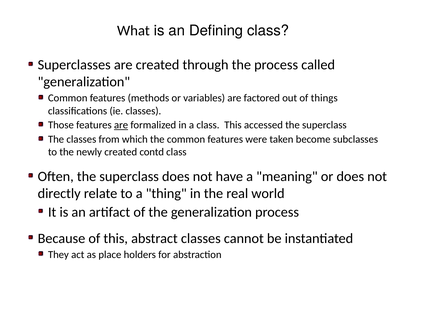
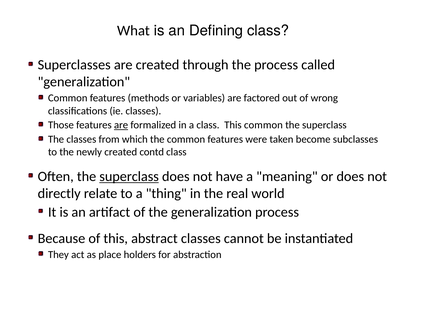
things: things -> wrong (324, 98)
This accessed: accessed -> common (263, 125)
superclass underline: none -> present (129, 177)
